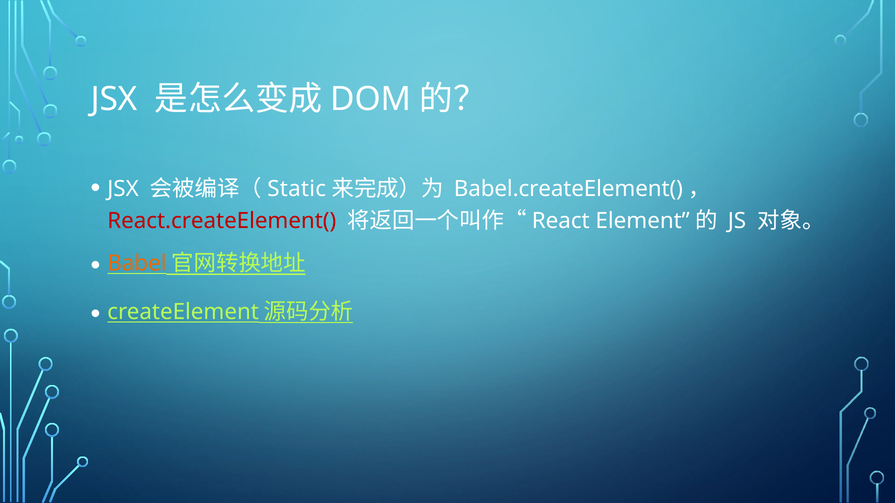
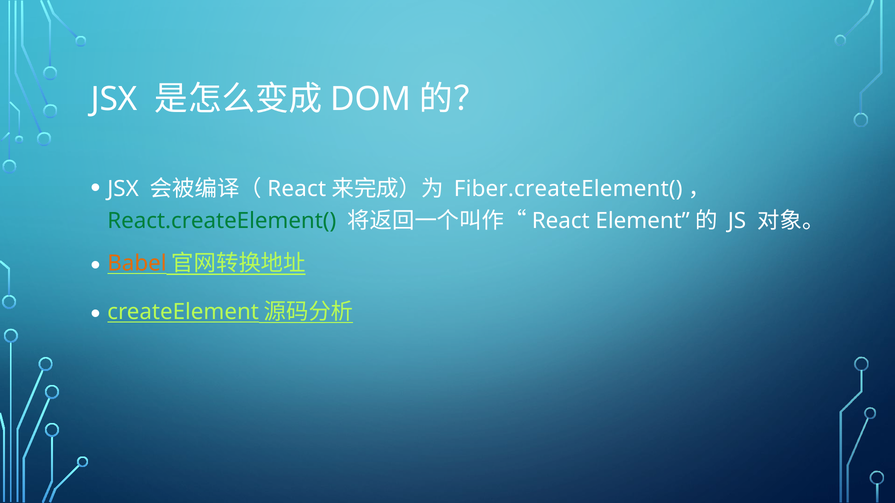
Static: Static -> React (297, 189)
Babel.createElement(: Babel.createElement( -> Fiber.createElement( (568, 189)
React.createElement( colour: red -> green (222, 221)
